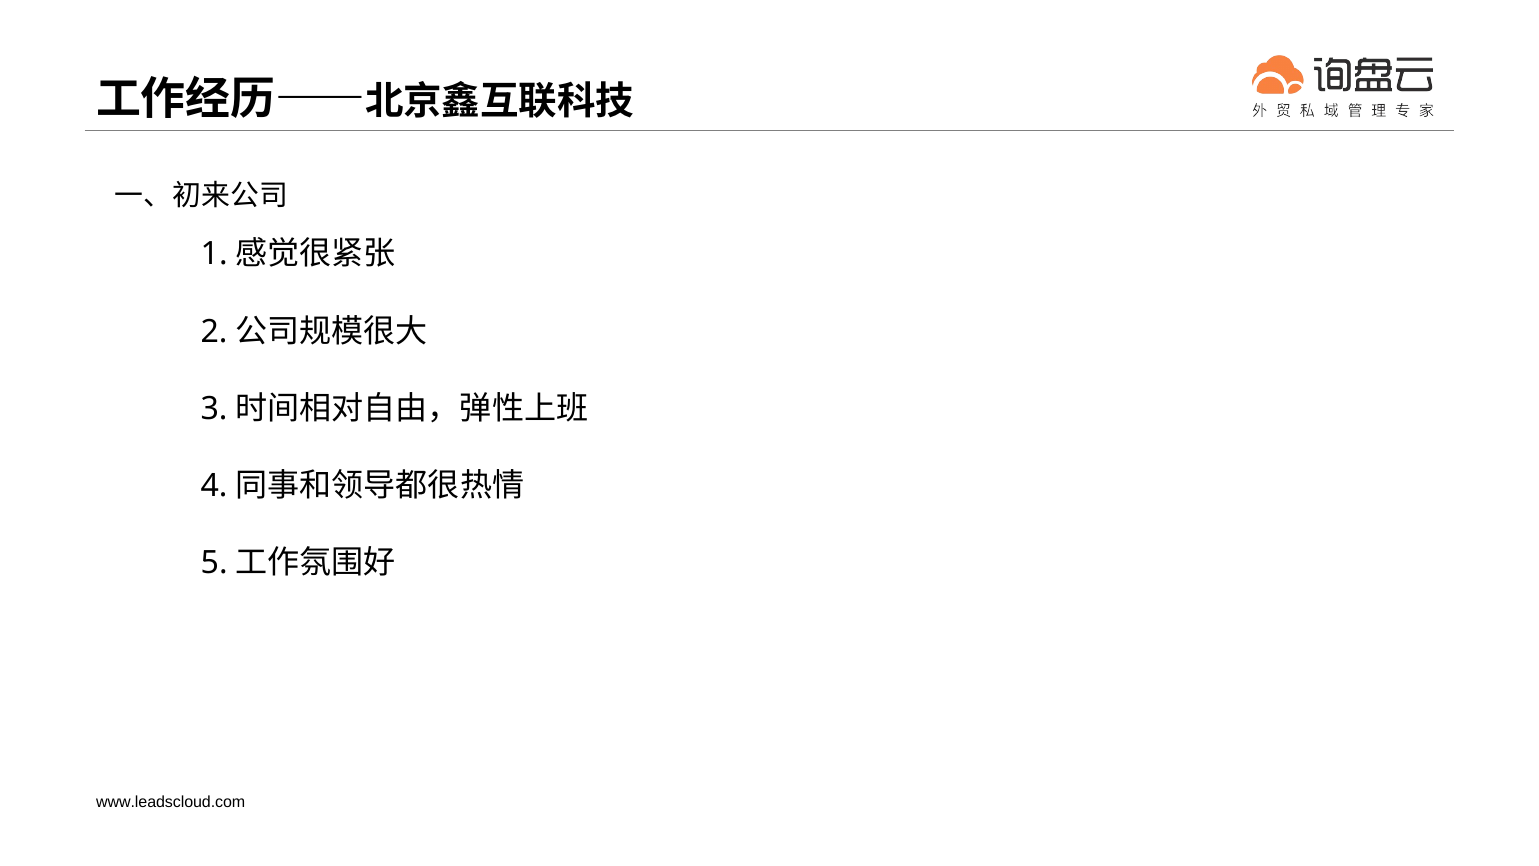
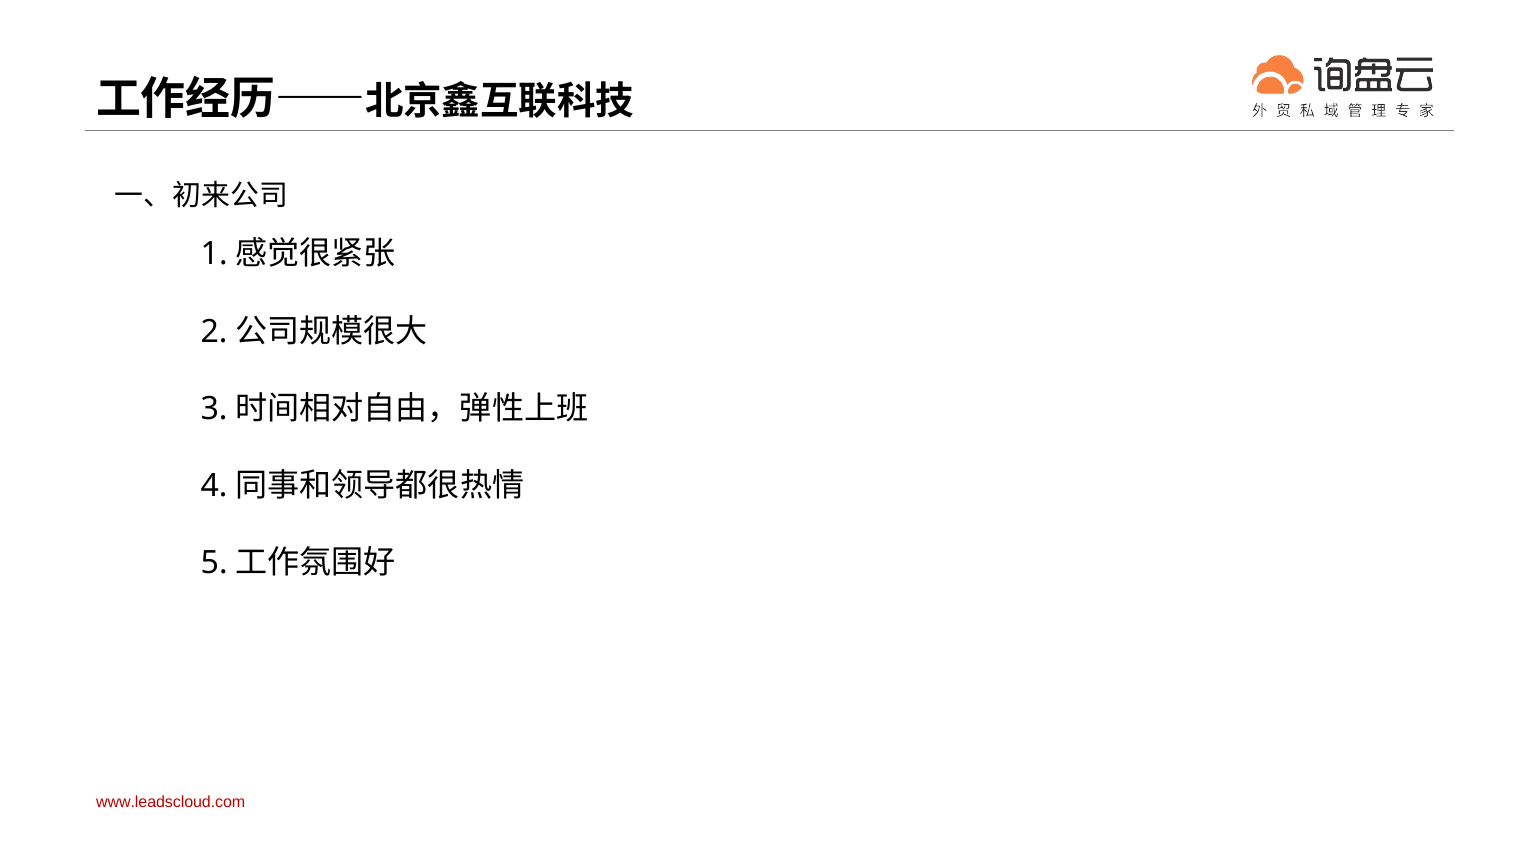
www.leadscloud.com colour: black -> red (171, 802)
